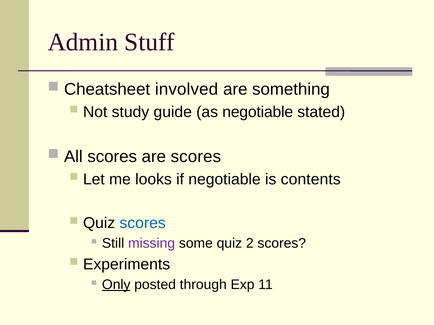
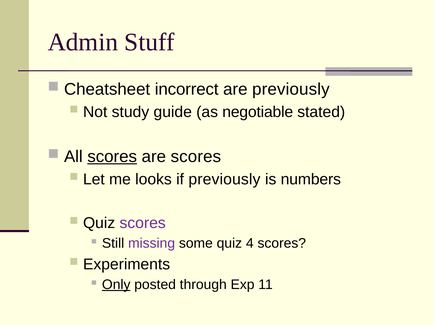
involved: involved -> incorrect (187, 89)
are something: something -> previously (291, 89)
scores underline: none -> present (112, 157)
if negotiable: negotiable -> previously (224, 180)
contents: contents -> numbers (311, 180)
scores colour: blue -> purple (143, 223)
2: 2 -> 4 (250, 244)
